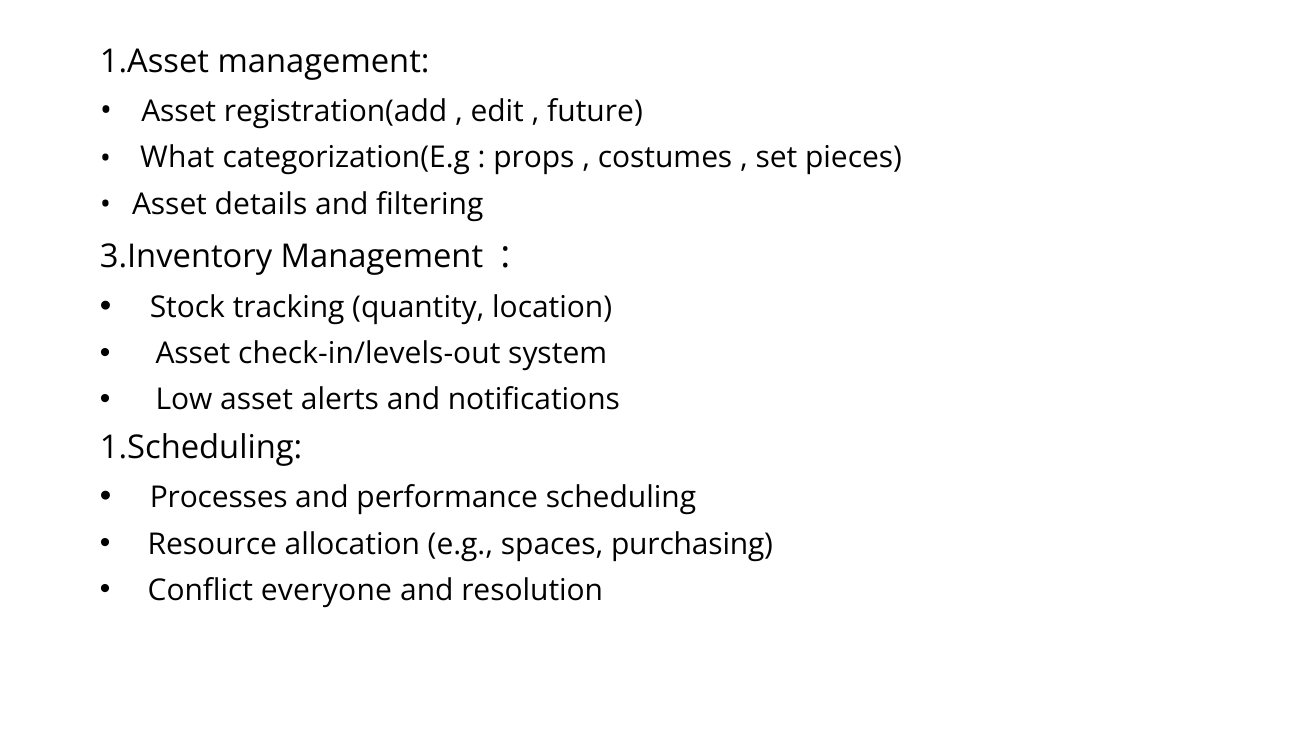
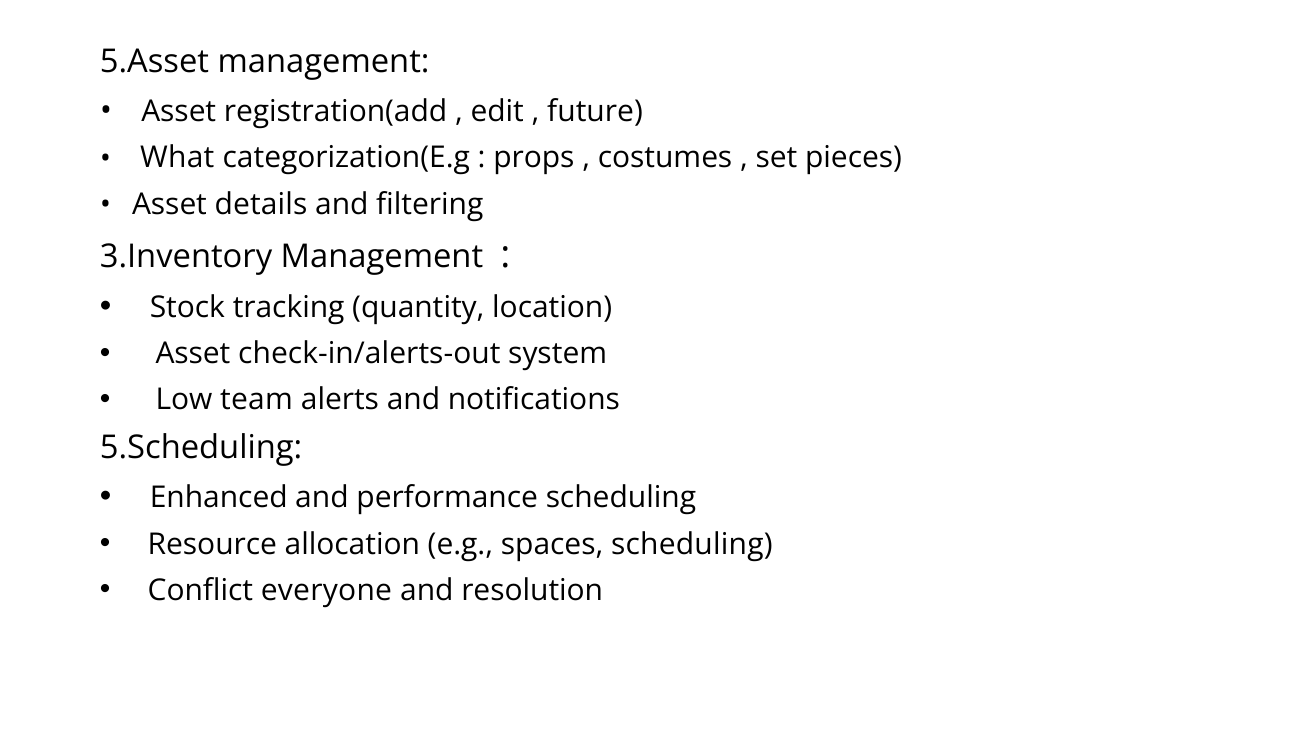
1.Asset: 1.Asset -> 5.Asset (154, 62)
check-in/levels-out: check-in/levels-out -> check-in/alerts-out (369, 354)
Low asset: asset -> team (256, 400)
1.Scheduling: 1.Scheduling -> 5.Scheduling (201, 448)
Processes: Processes -> Enhanced (219, 497)
spaces purchasing: purchasing -> scheduling (692, 544)
